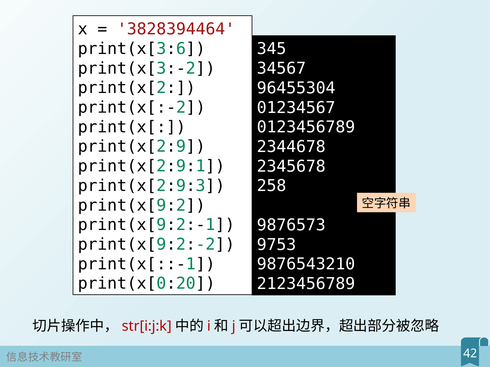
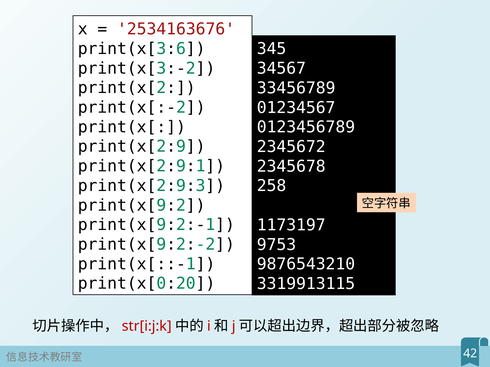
3828394464: 3828394464 -> 2534163676 (176, 29)
96455304: 96455304 -> 33456789 (296, 88)
2344678: 2344678 -> 2345672 (291, 147)
9876573: 9876573 -> 1173197 (291, 225)
2123456789: 2123456789 -> 3319913115 (306, 284)
